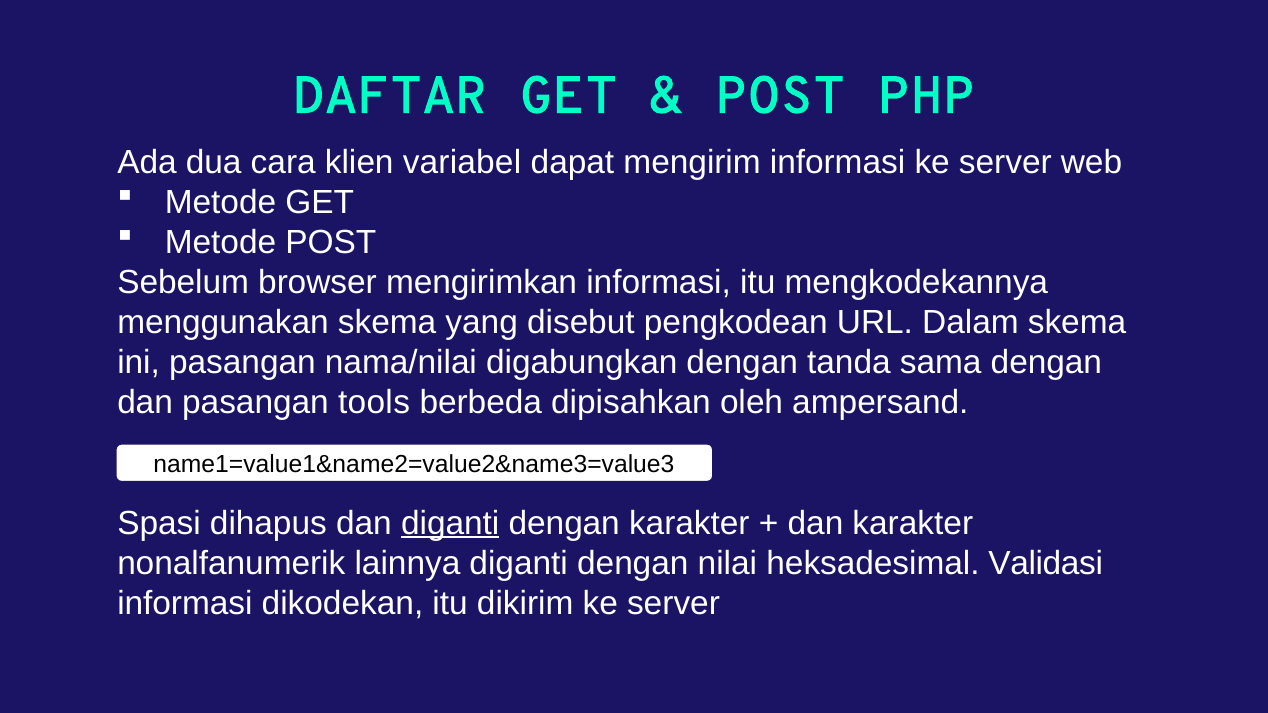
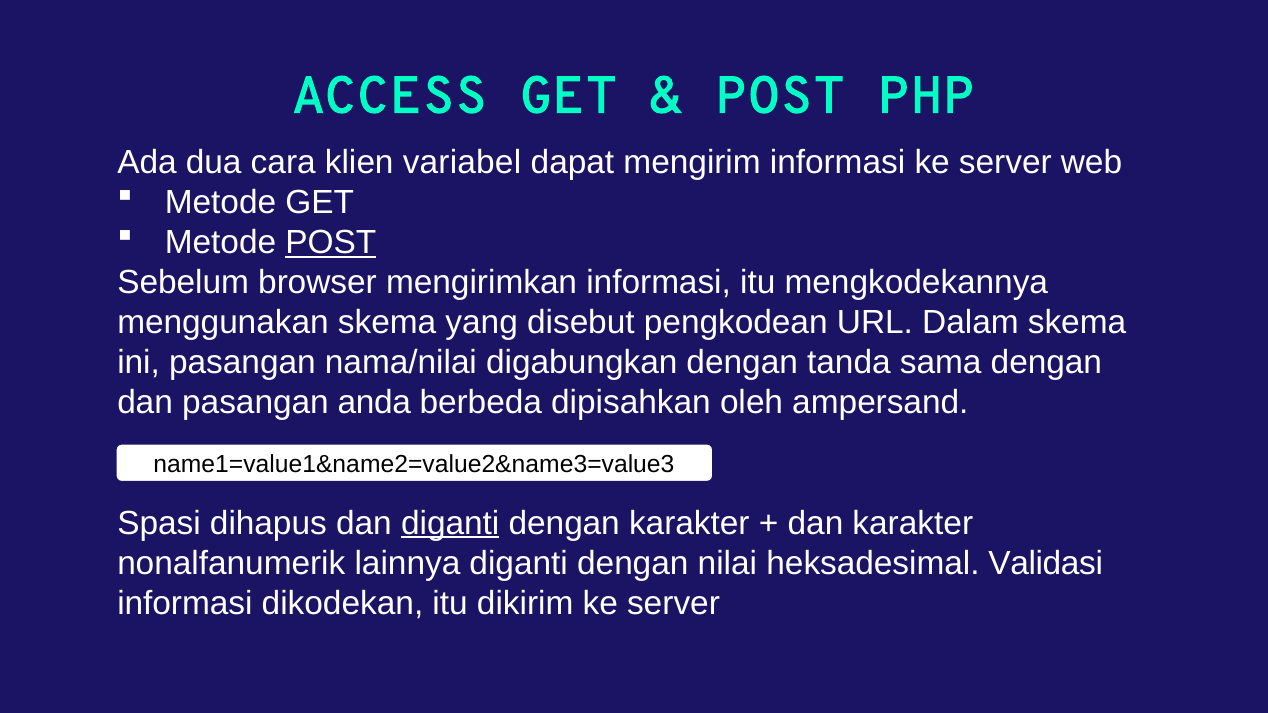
DAFTAR: DAFTAR -> ACCESS (390, 96)
POST underline: none -> present (331, 242)
tools: tools -> anda (374, 403)
